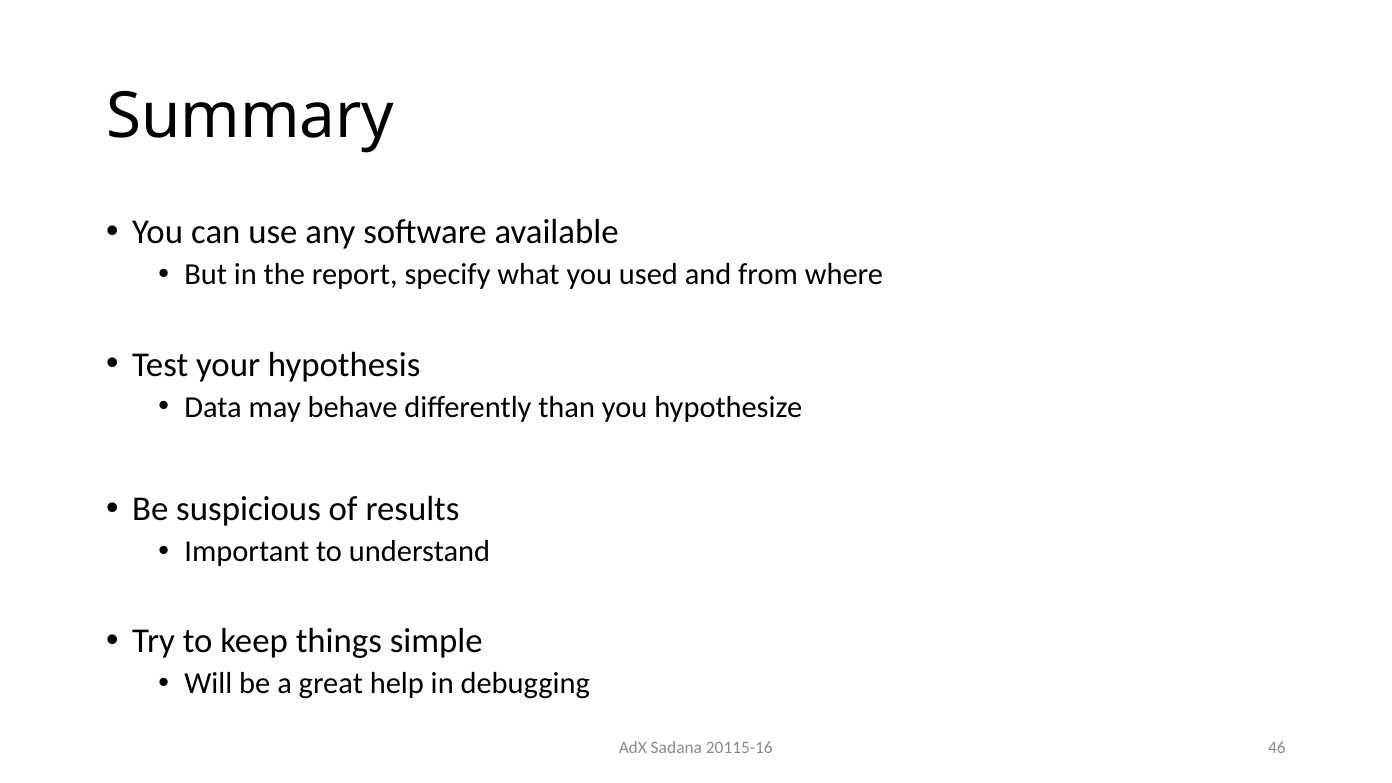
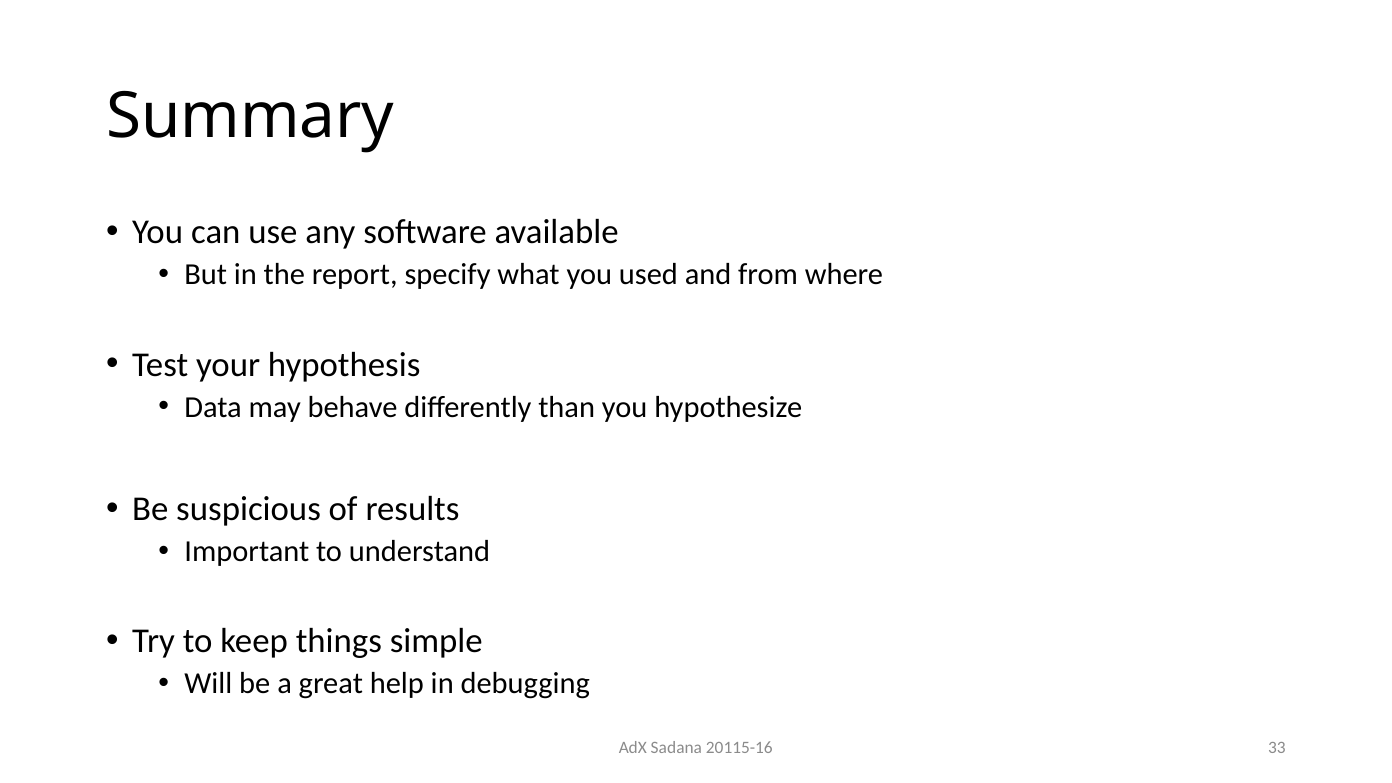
46: 46 -> 33 (1277, 748)
